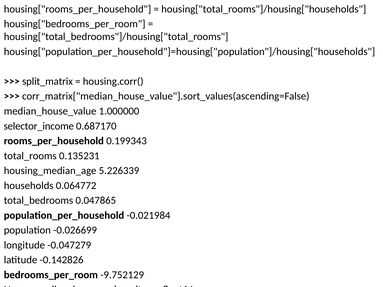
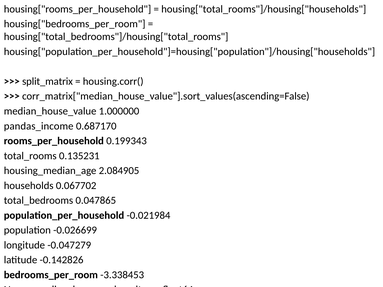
selector_income: selector_income -> pandas_income (39, 126)
5.226339: 5.226339 -> 2.084905 (119, 171)
0.064772: 0.064772 -> 0.067702 (76, 186)
-9.752129: -9.752129 -> -3.338453 (122, 275)
